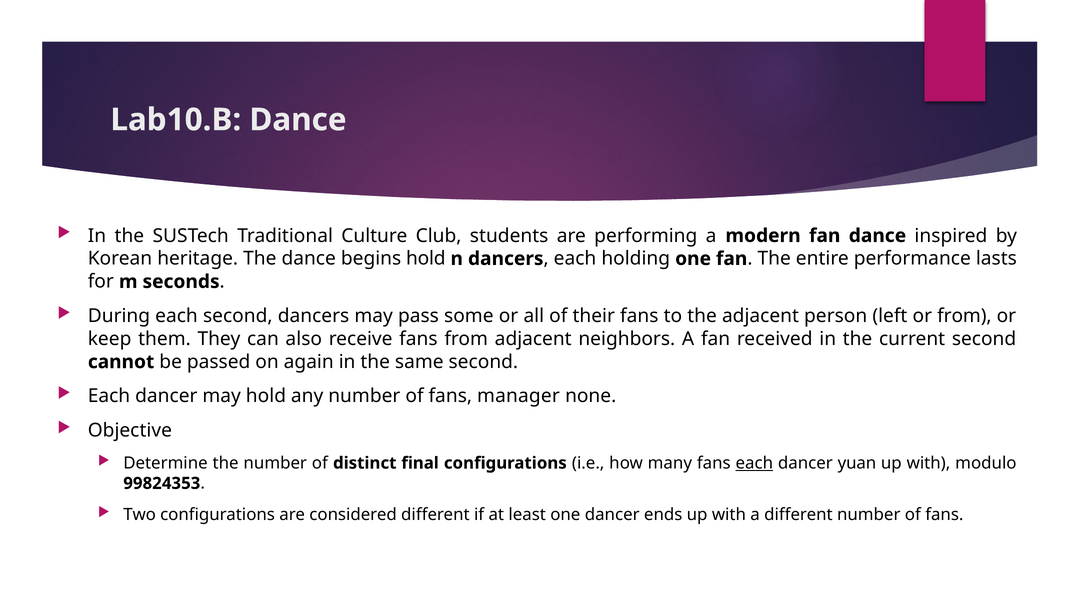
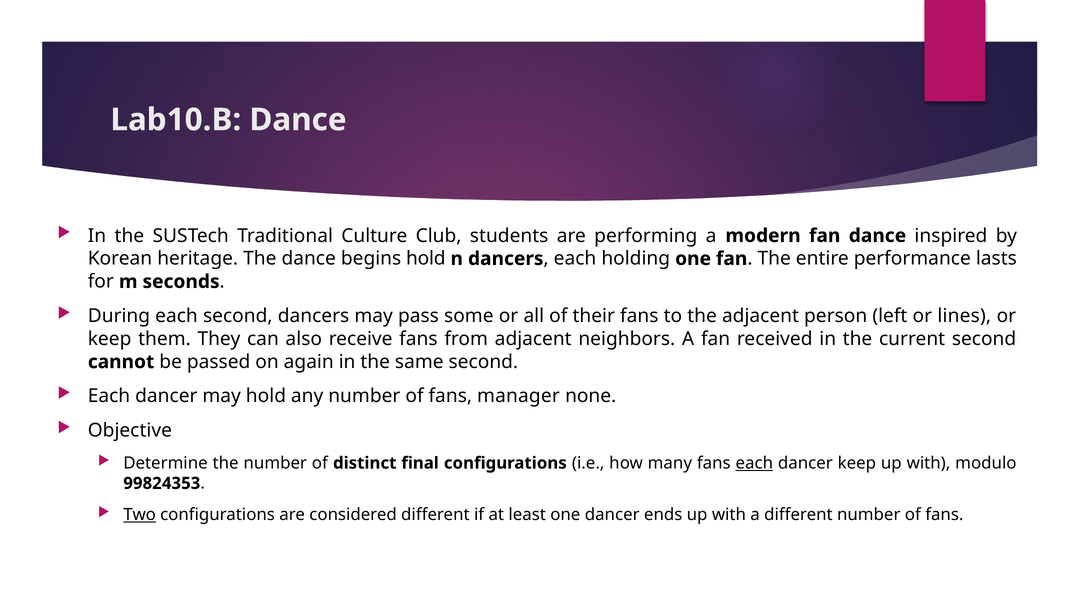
or from: from -> lines (964, 316)
dancer yuan: yuan -> keep (857, 463)
Two underline: none -> present (140, 514)
